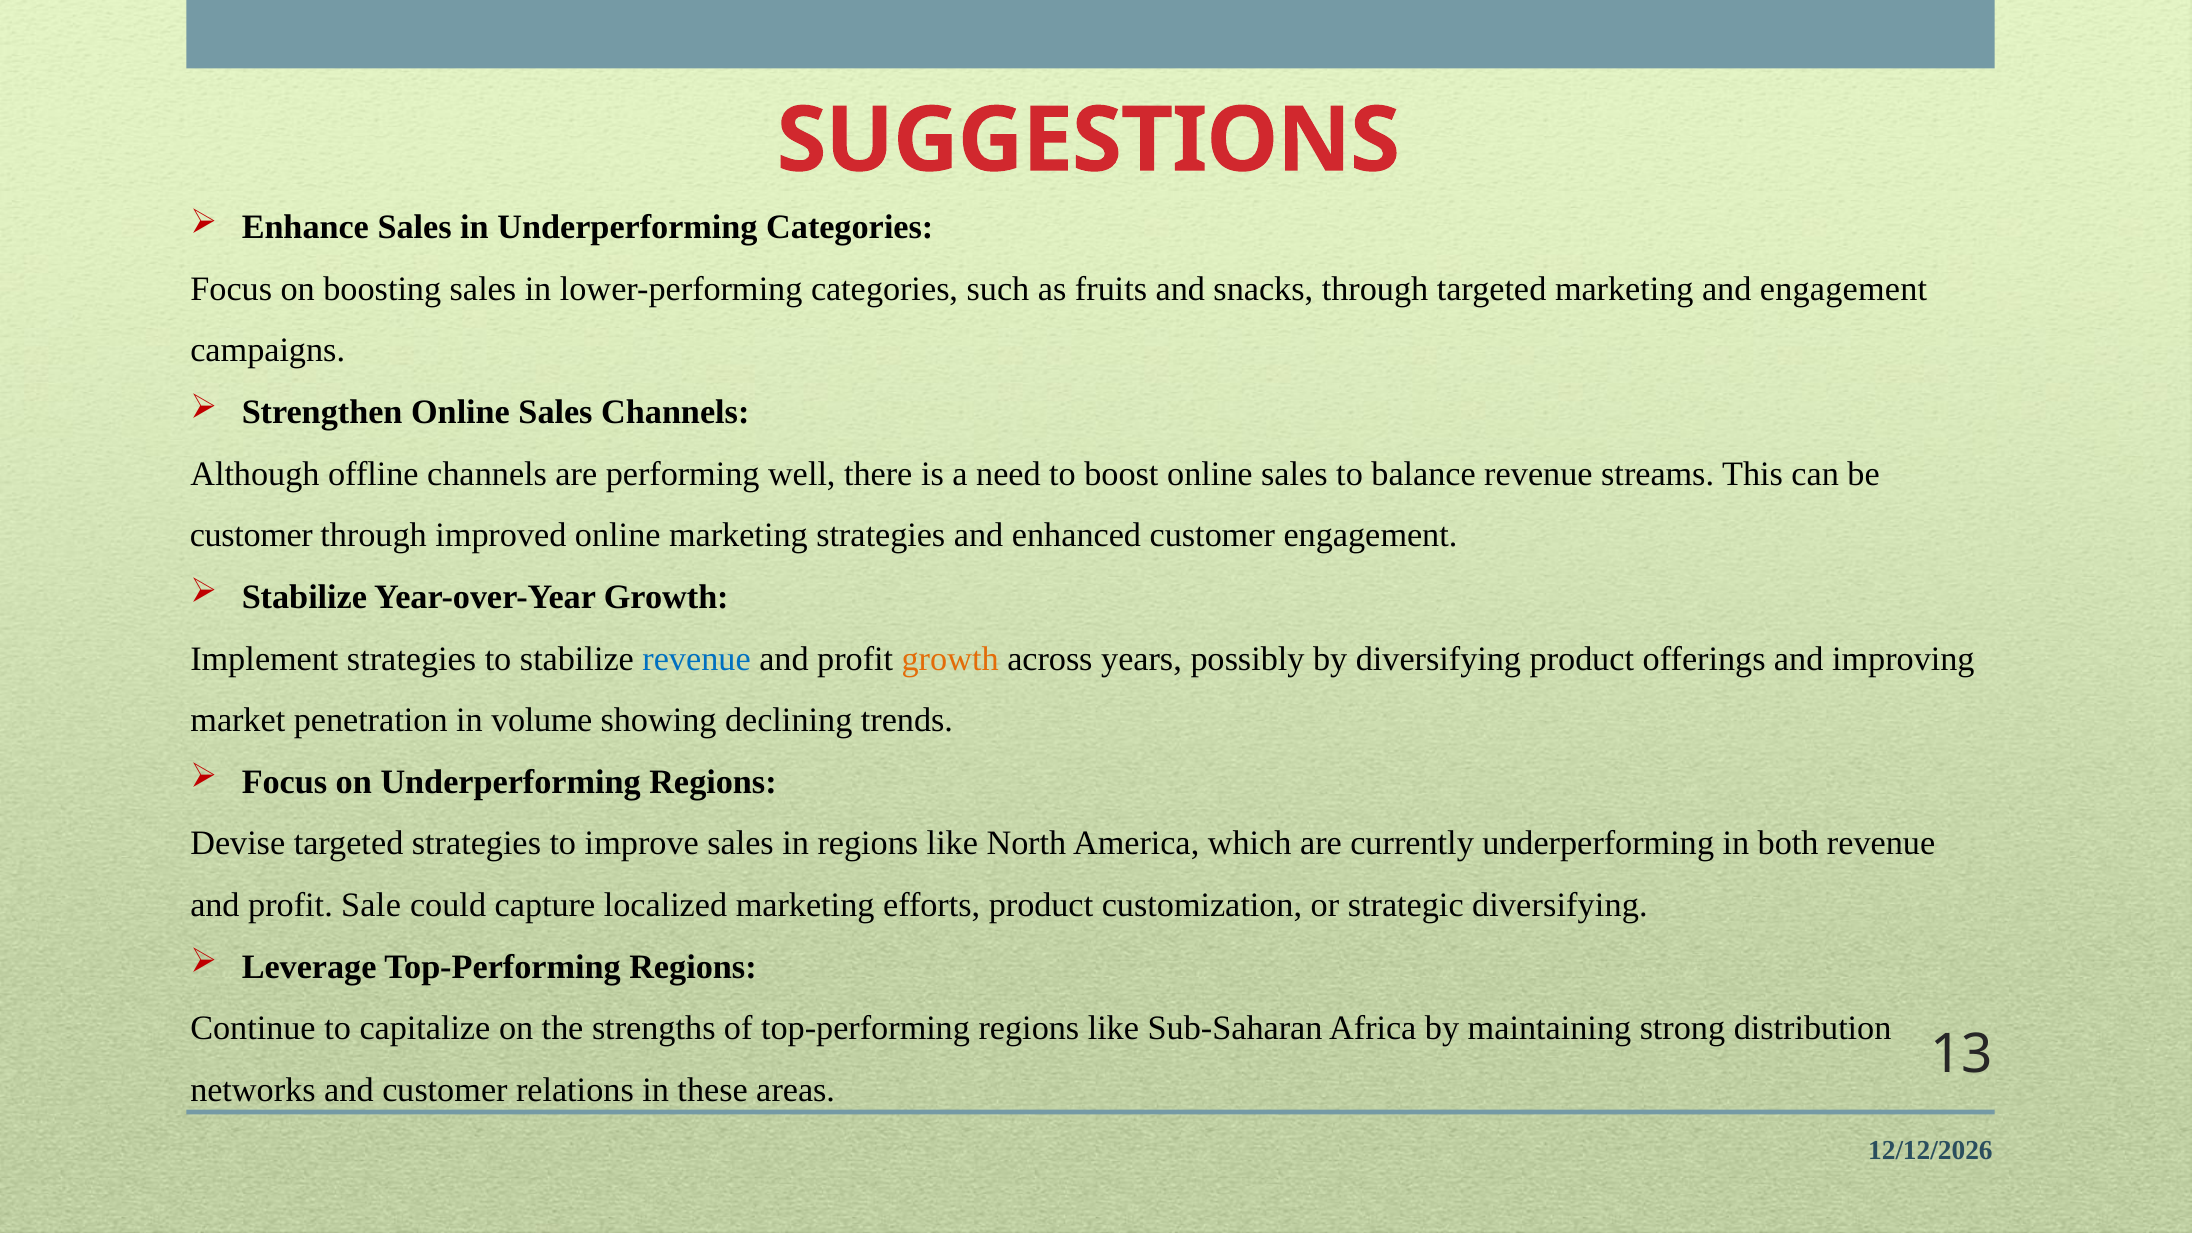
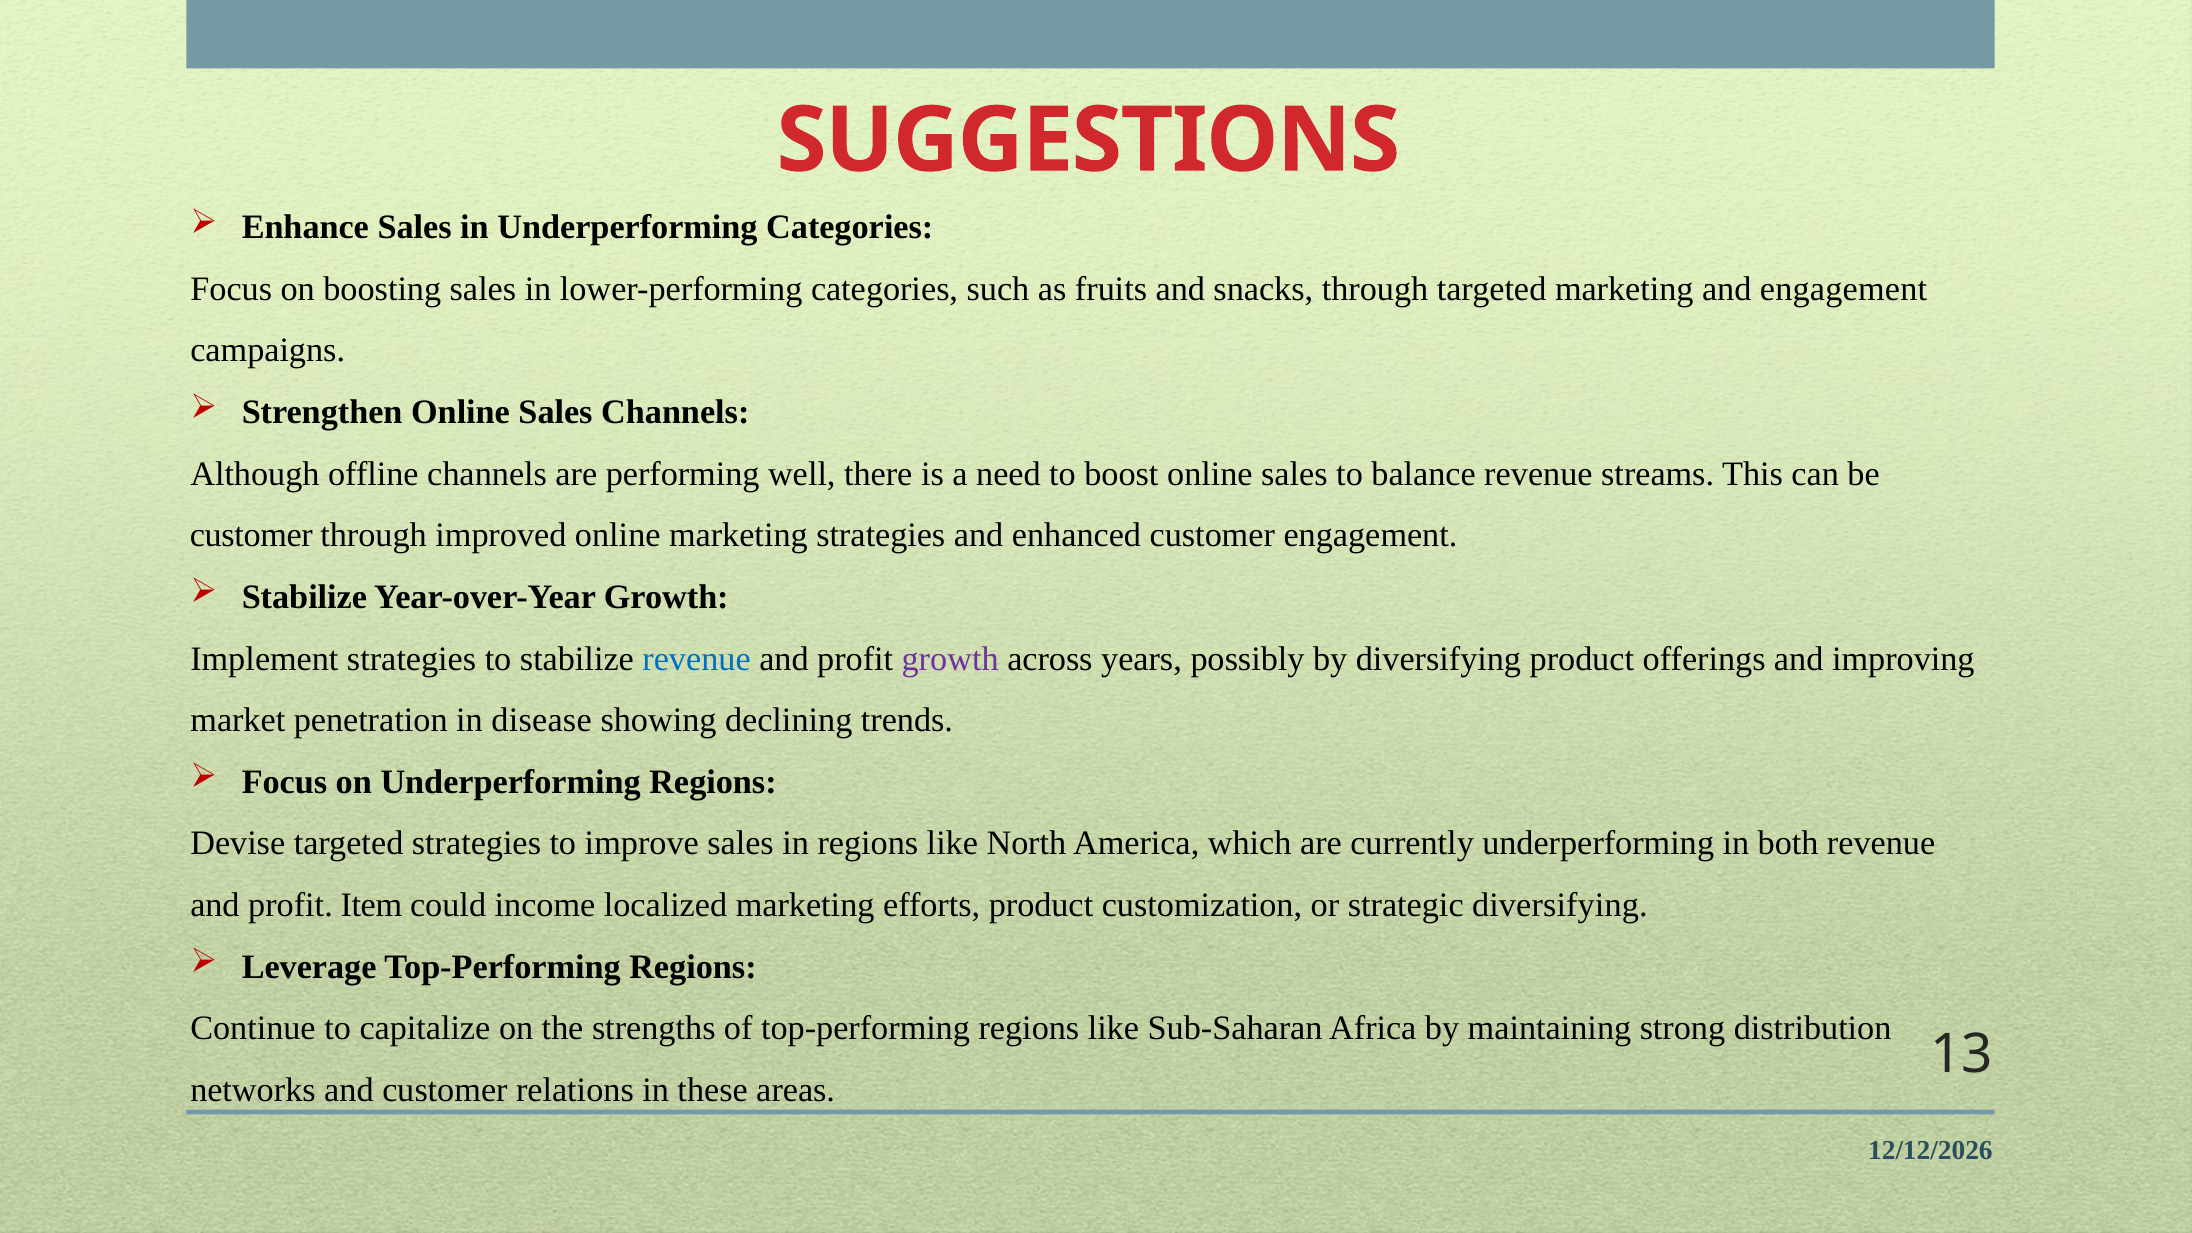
growth colour: orange -> purple (950, 659)
volume: volume -> disease (542, 720)
Sale: Sale -> Item (371, 905)
capture: capture -> income (545, 905)
